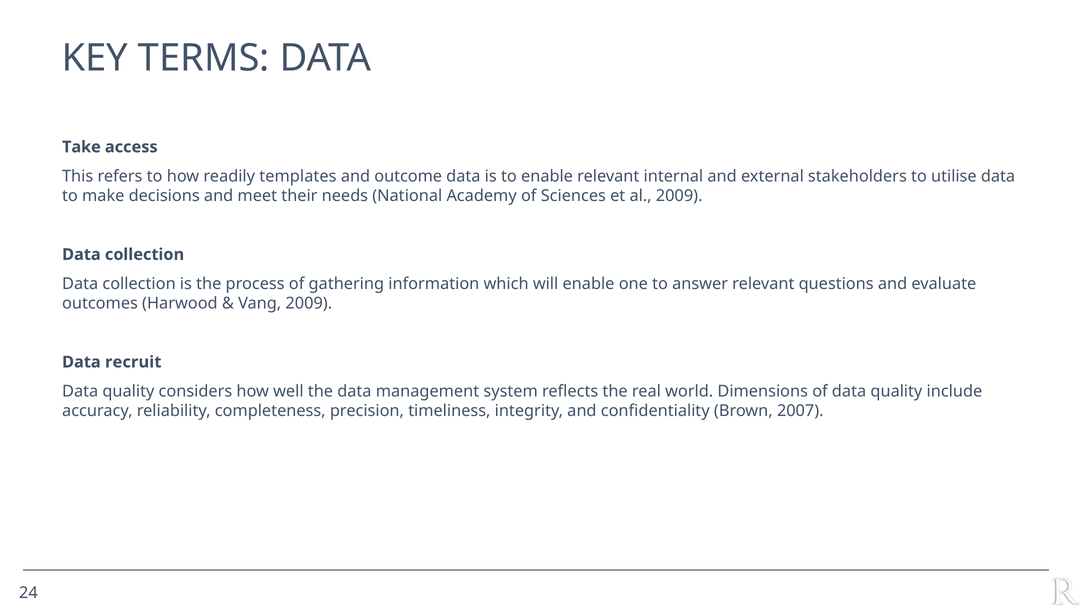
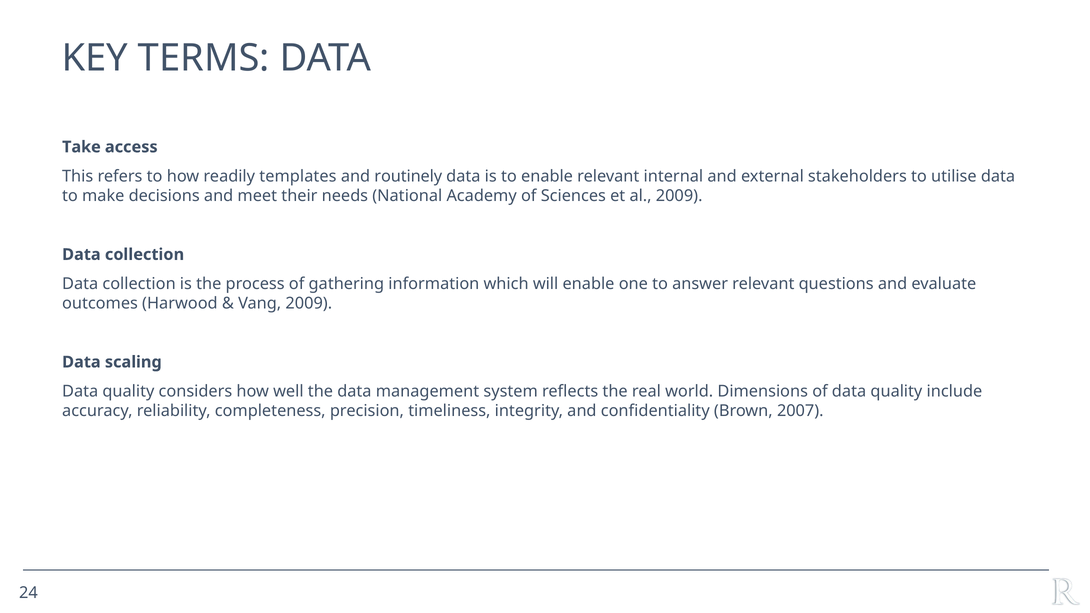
outcome: outcome -> routinely (408, 176)
recruit: recruit -> scaling (133, 362)
